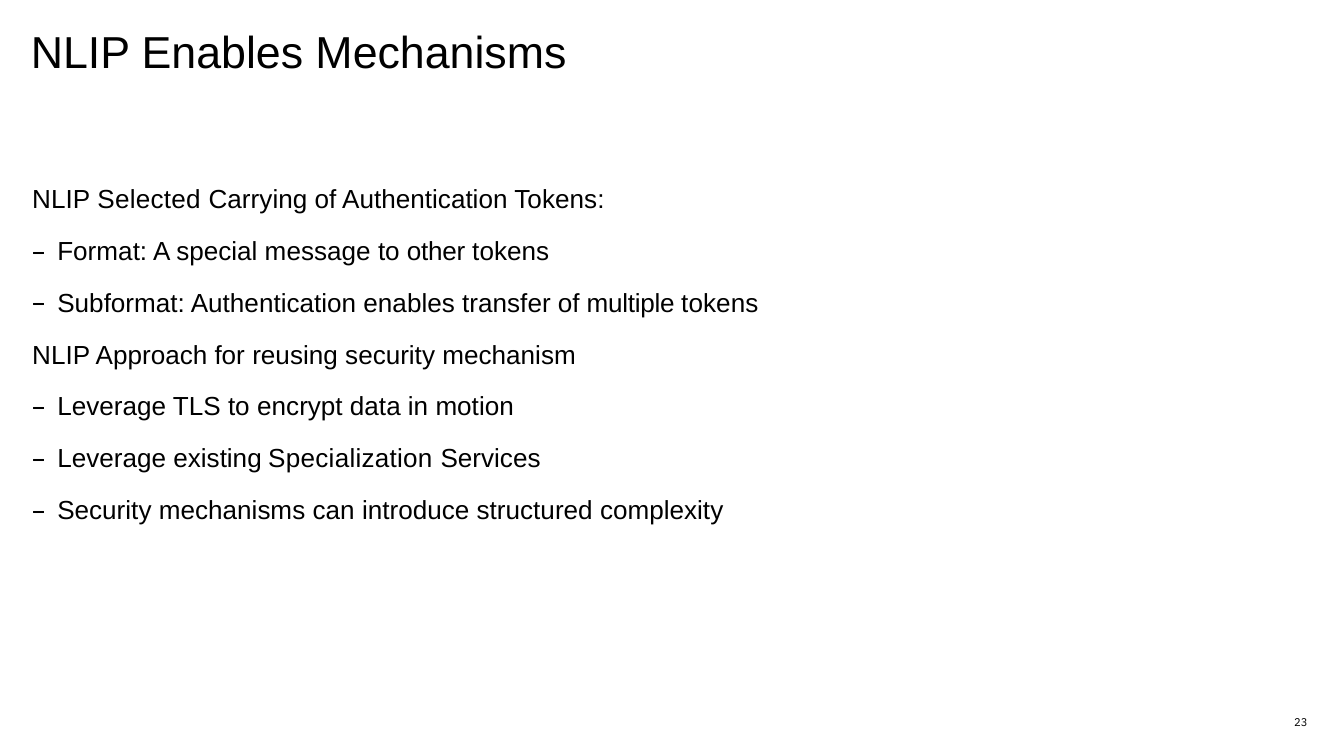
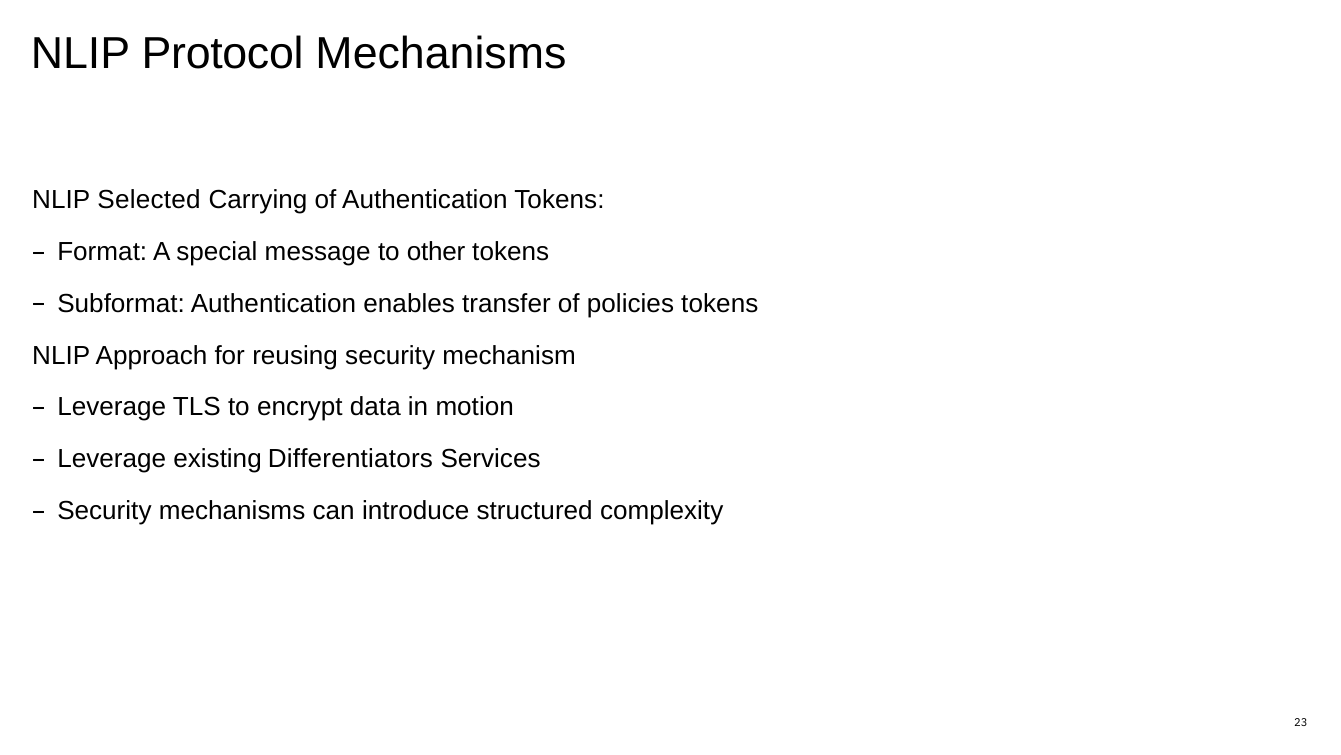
NLIP Enables: Enables -> Protocol (223, 53)
multiple: multiple -> policies (630, 303)
Specialization: Specialization -> Differentiators (350, 459)
